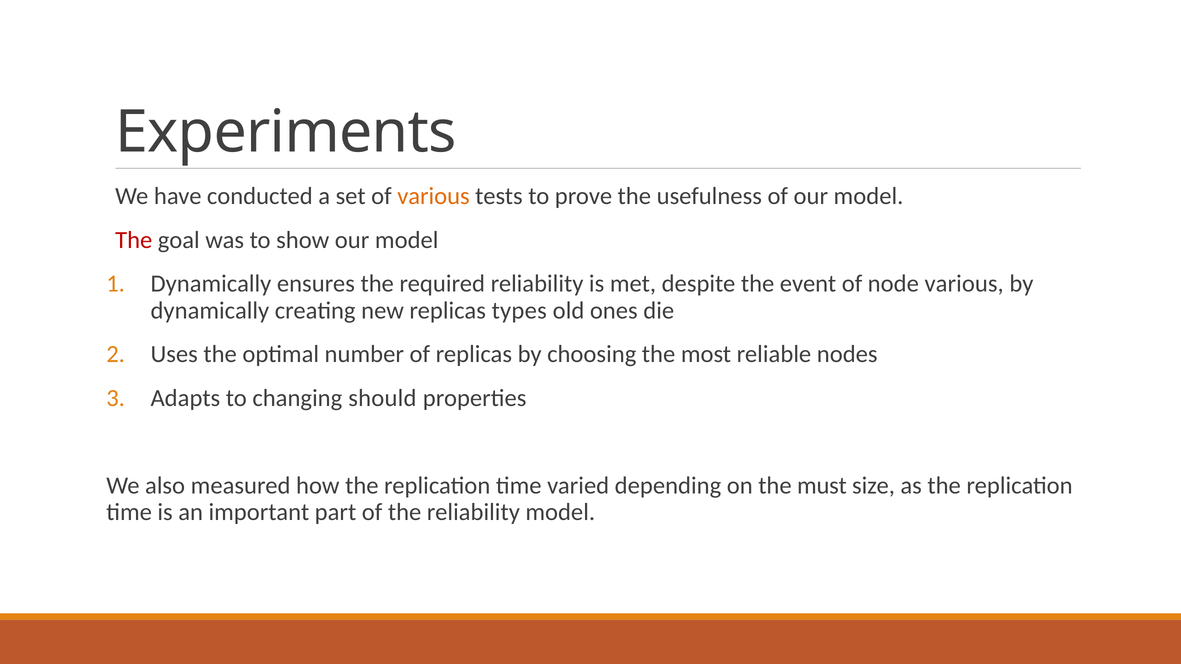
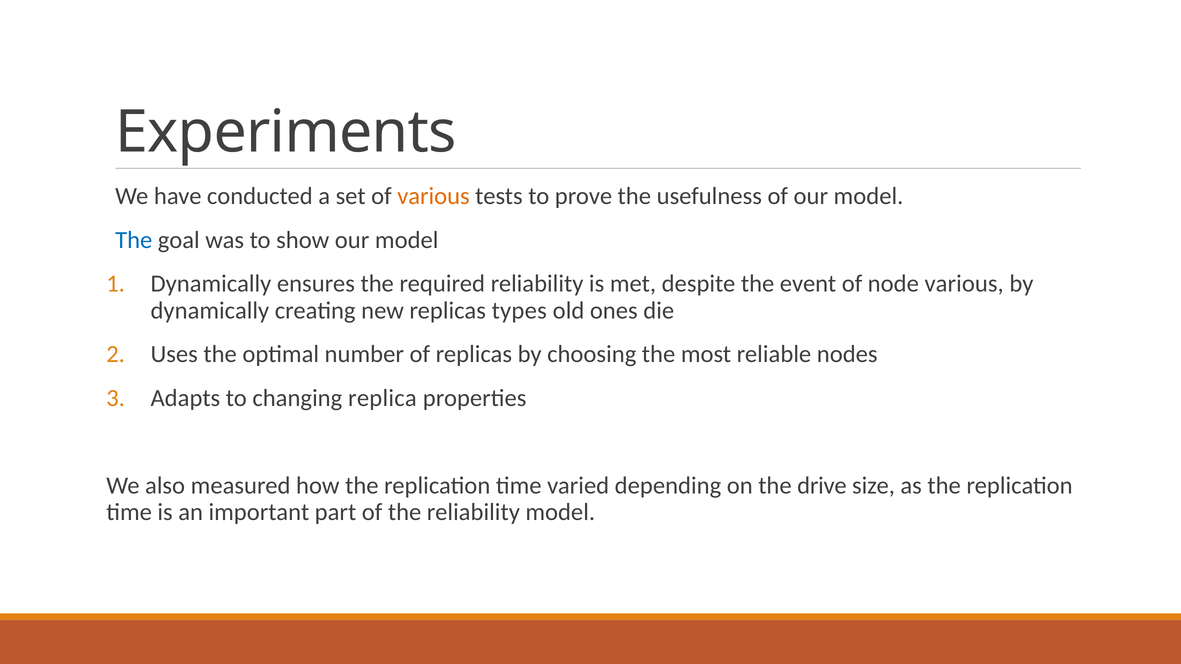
The colour: red -> blue (134, 240)
should: should -> replica (382, 398)
must: must -> drive (822, 486)
